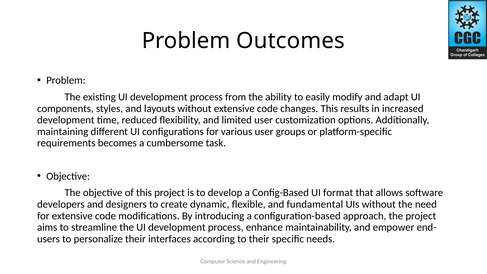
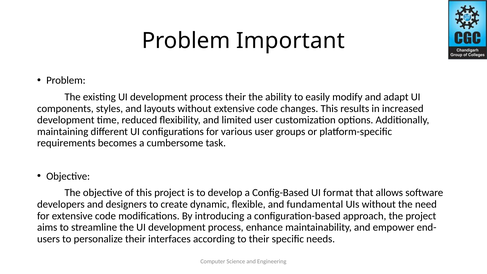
Outcomes: Outcomes -> Important (291, 41)
process from: from -> their (236, 97)
